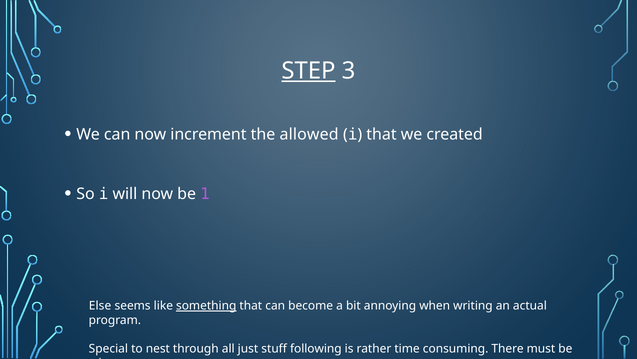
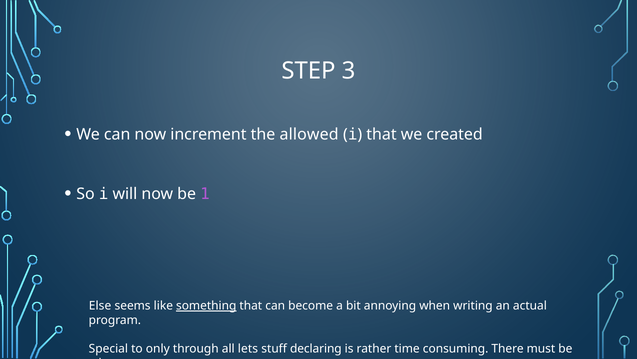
STEP underline: present -> none (308, 71)
nest: nest -> only (158, 348)
just: just -> lets (248, 348)
following: following -> declaring (316, 348)
